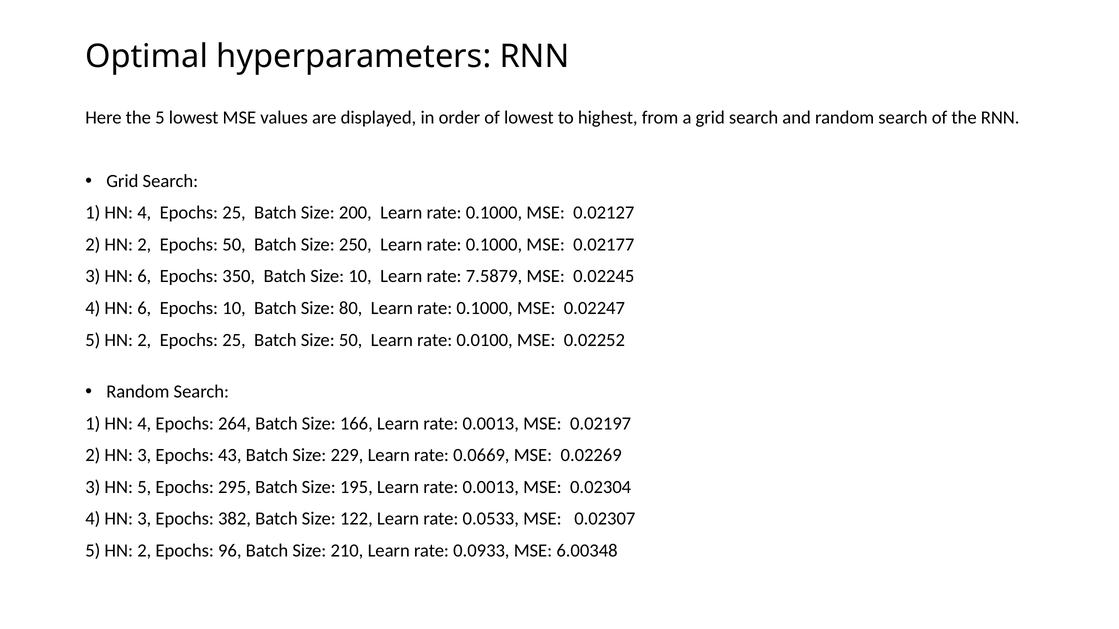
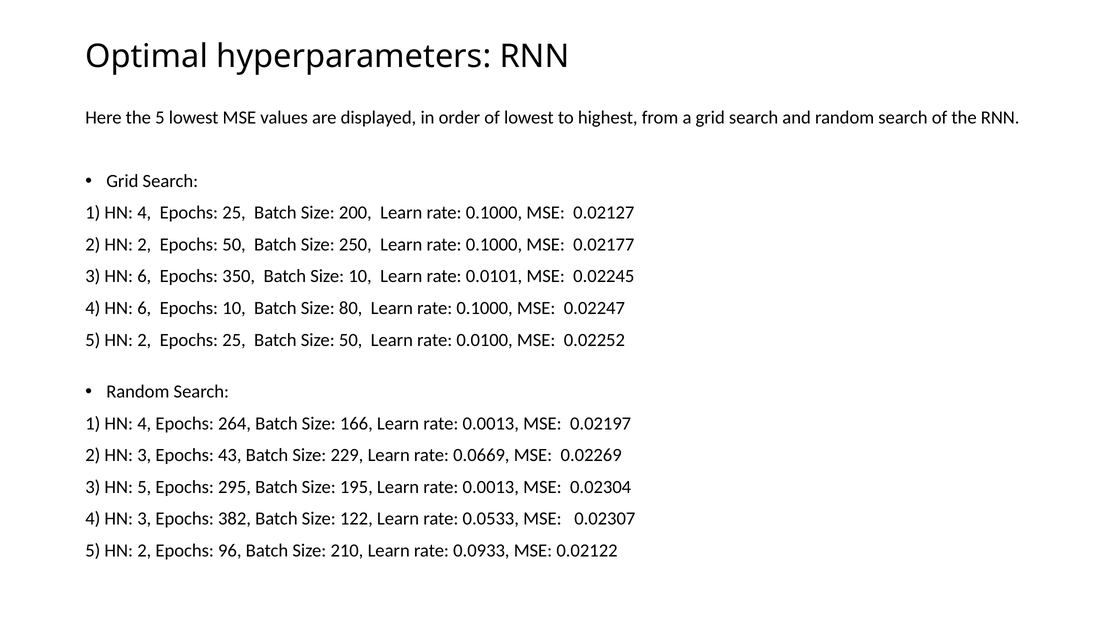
7.5879: 7.5879 -> 0.0101 (494, 277)
6.00348: 6.00348 -> 0.02122 (587, 551)
